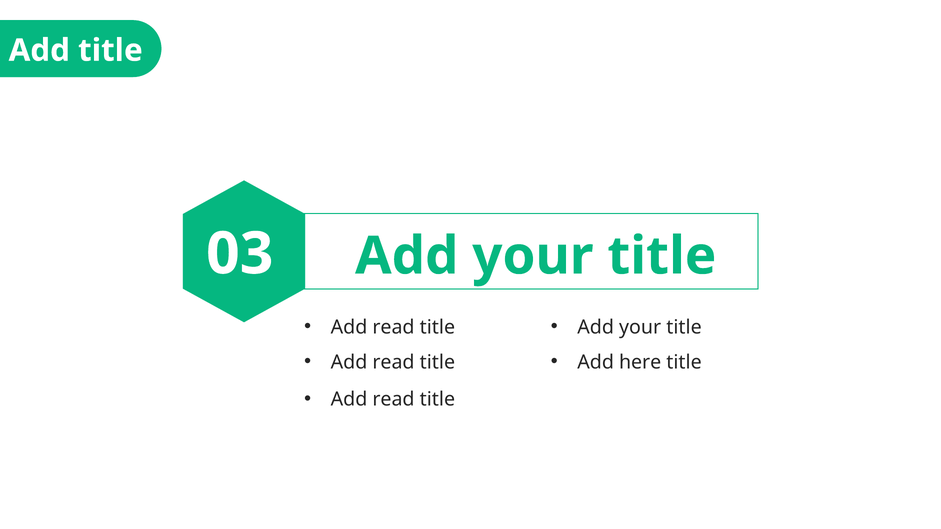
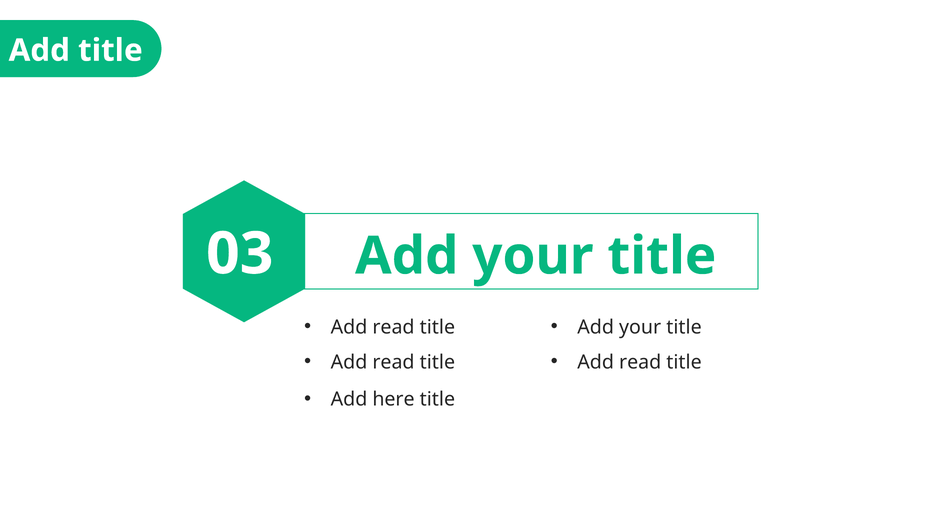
here: here -> read (640, 362)
read: read -> here (393, 399)
